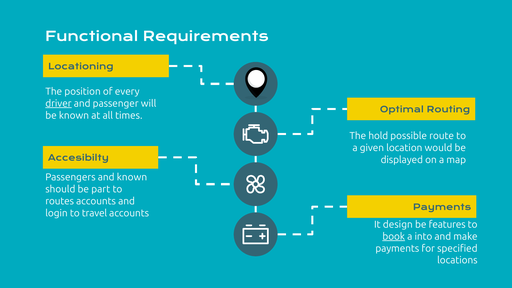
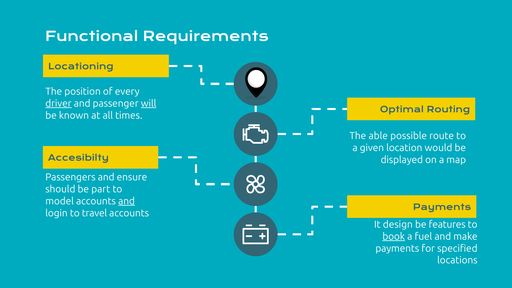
will underline: none -> present (149, 103)
hold: hold -> able (378, 136)
and known: known -> ensure (132, 177)
routes: routes -> model (60, 201)
and underline: none -> present (127, 201)
into: into -> fuel (423, 236)
